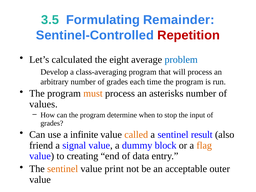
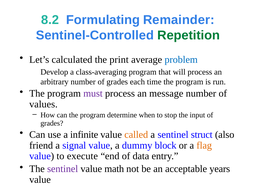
3.5: 3.5 -> 8.2 (50, 20)
Repetition colour: red -> green (189, 35)
eight: eight -> print (119, 60)
must colour: orange -> purple (93, 93)
asterisks: asterisks -> message (166, 93)
result: result -> struct (202, 135)
creating: creating -> execute (82, 156)
sentinel colour: orange -> purple (63, 169)
print: print -> math (114, 169)
outer: outer -> years (220, 169)
